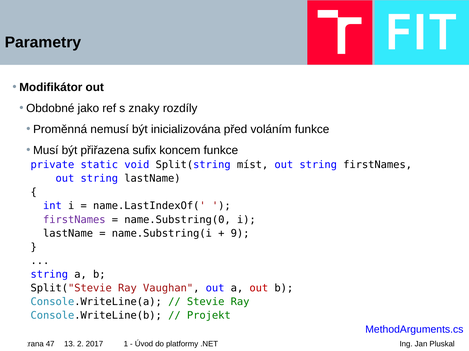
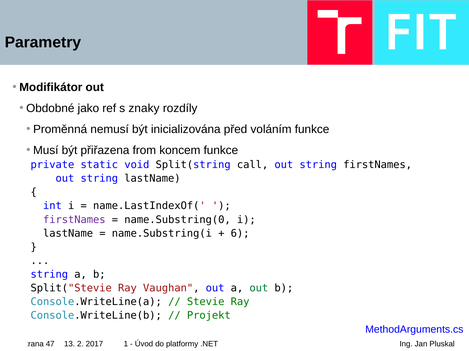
sufix: sufix -> from (144, 151)
míst: míst -> call (253, 165)
9: 9 -> 6 (240, 234)
out colour: red -> green (259, 289)
